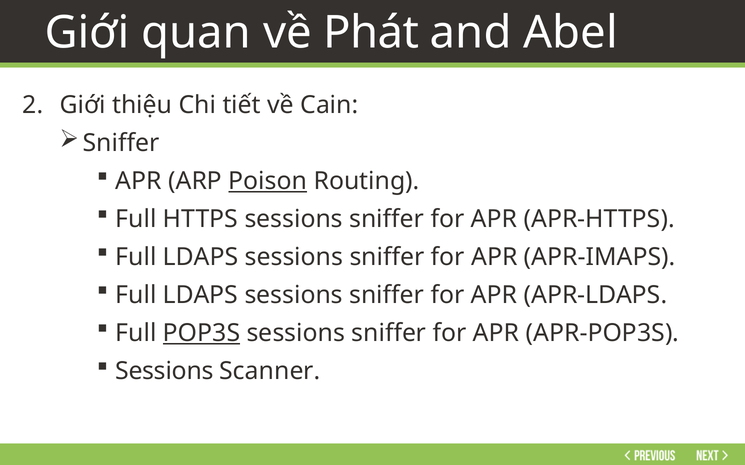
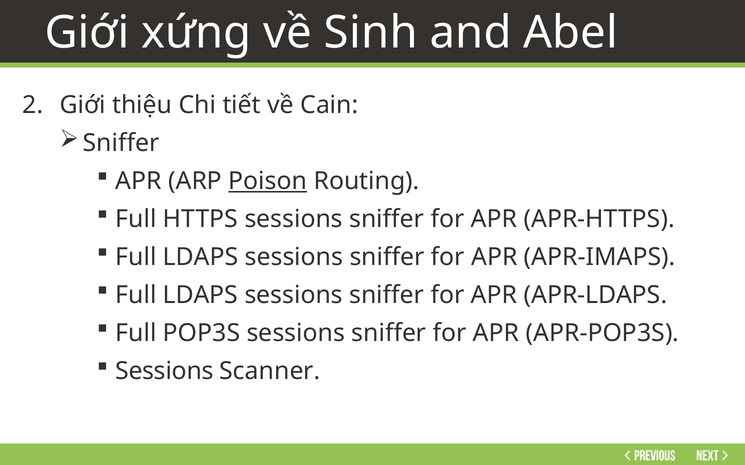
quan: quan -> xứng (196, 33)
Phát: Phát -> Sinh (371, 33)
POP3S underline: present -> none (202, 334)
